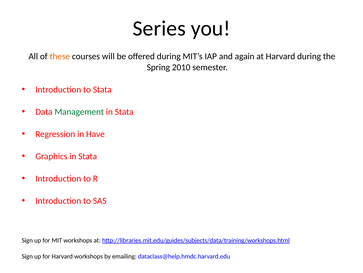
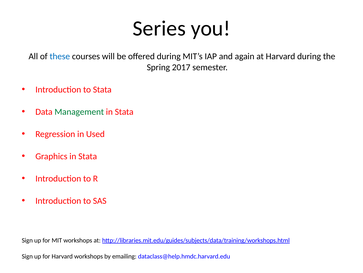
these colour: orange -> blue (60, 56)
2010: 2010 -> 2017 (181, 67)
Have: Have -> Used (95, 134)
